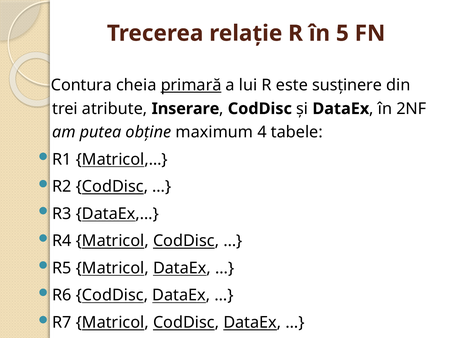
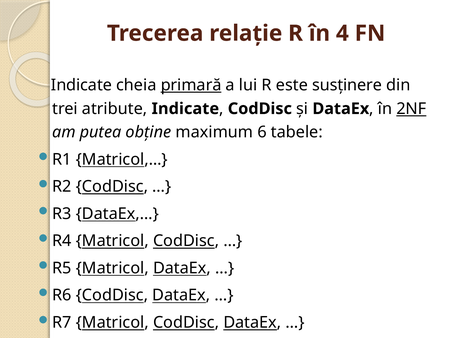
5: 5 -> 4 (342, 33)
Contura: Contura -> Indicate (81, 85)
atribute Inserare: Inserare -> Indicate (185, 109)
2NF underline: none -> present (411, 109)
4: 4 -> 6 (262, 132)
